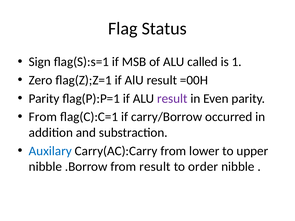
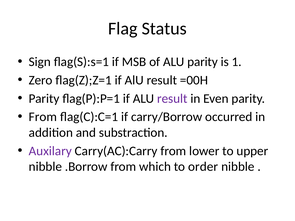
ALU called: called -> parity (203, 62)
Auxilary colour: blue -> purple (50, 151)
from result: result -> which (155, 167)
